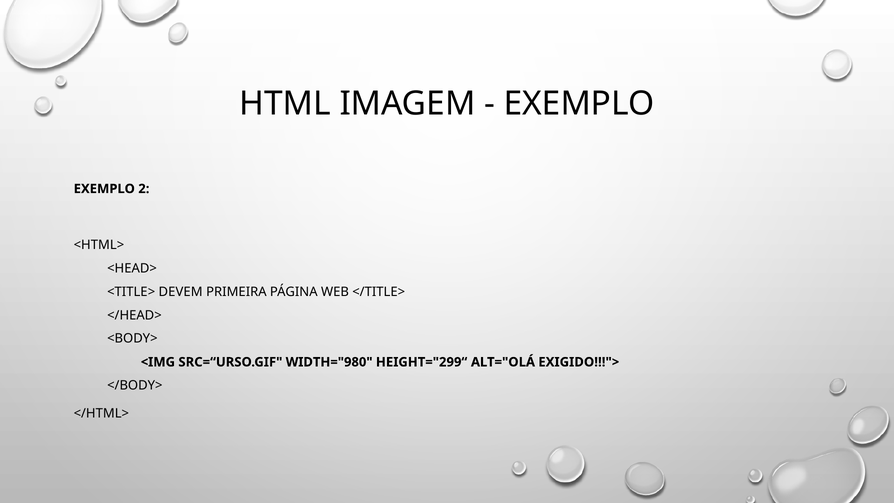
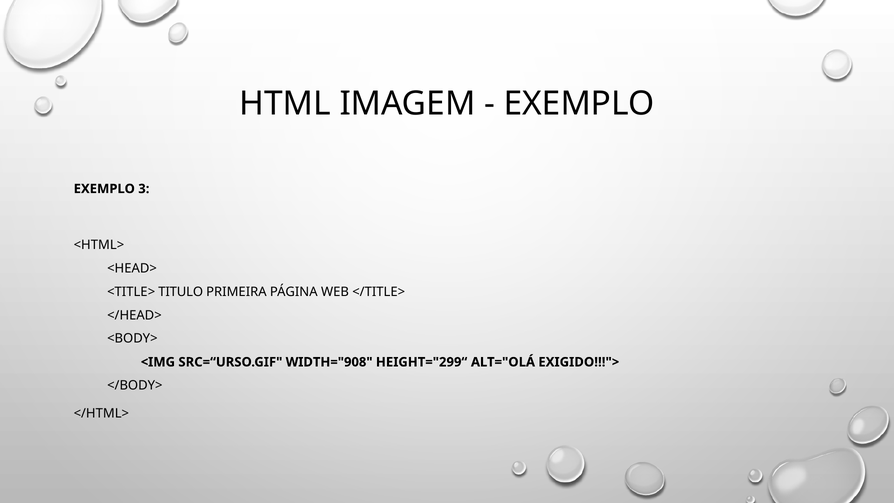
2: 2 -> 3 (144, 189)
DEVEM: DEVEM -> TITULO (181, 292)
WIDTH="980: WIDTH="980 -> WIDTH="908 (329, 362)
